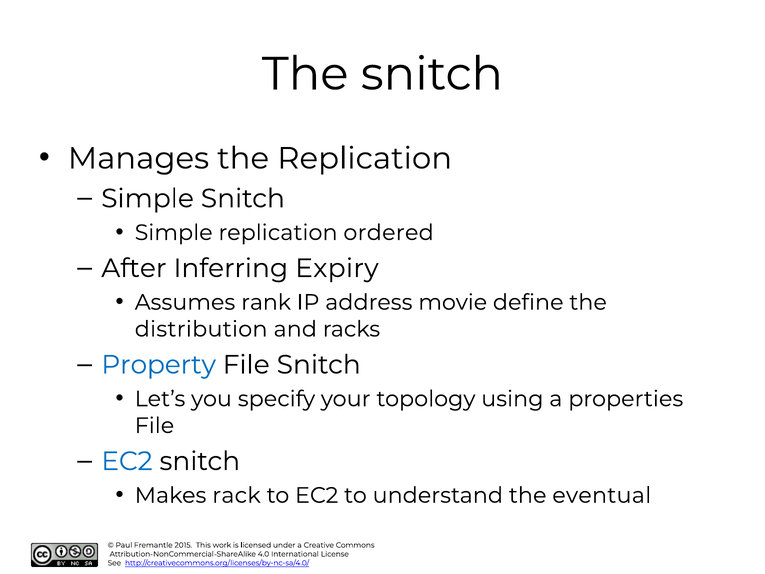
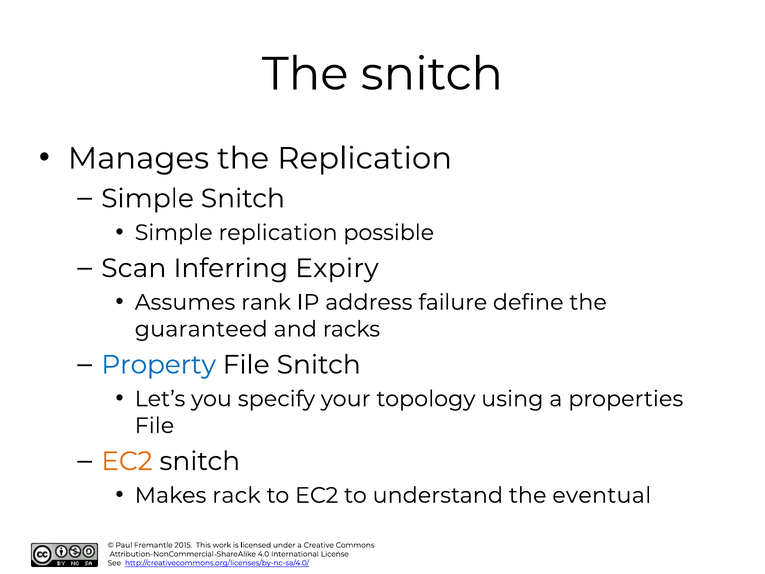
ordered: ordered -> possible (389, 233)
After: After -> Scan (134, 268)
movie: movie -> failure (453, 302)
distribution: distribution -> guaranteed (201, 329)
EC2 colour: blue -> orange (127, 461)
